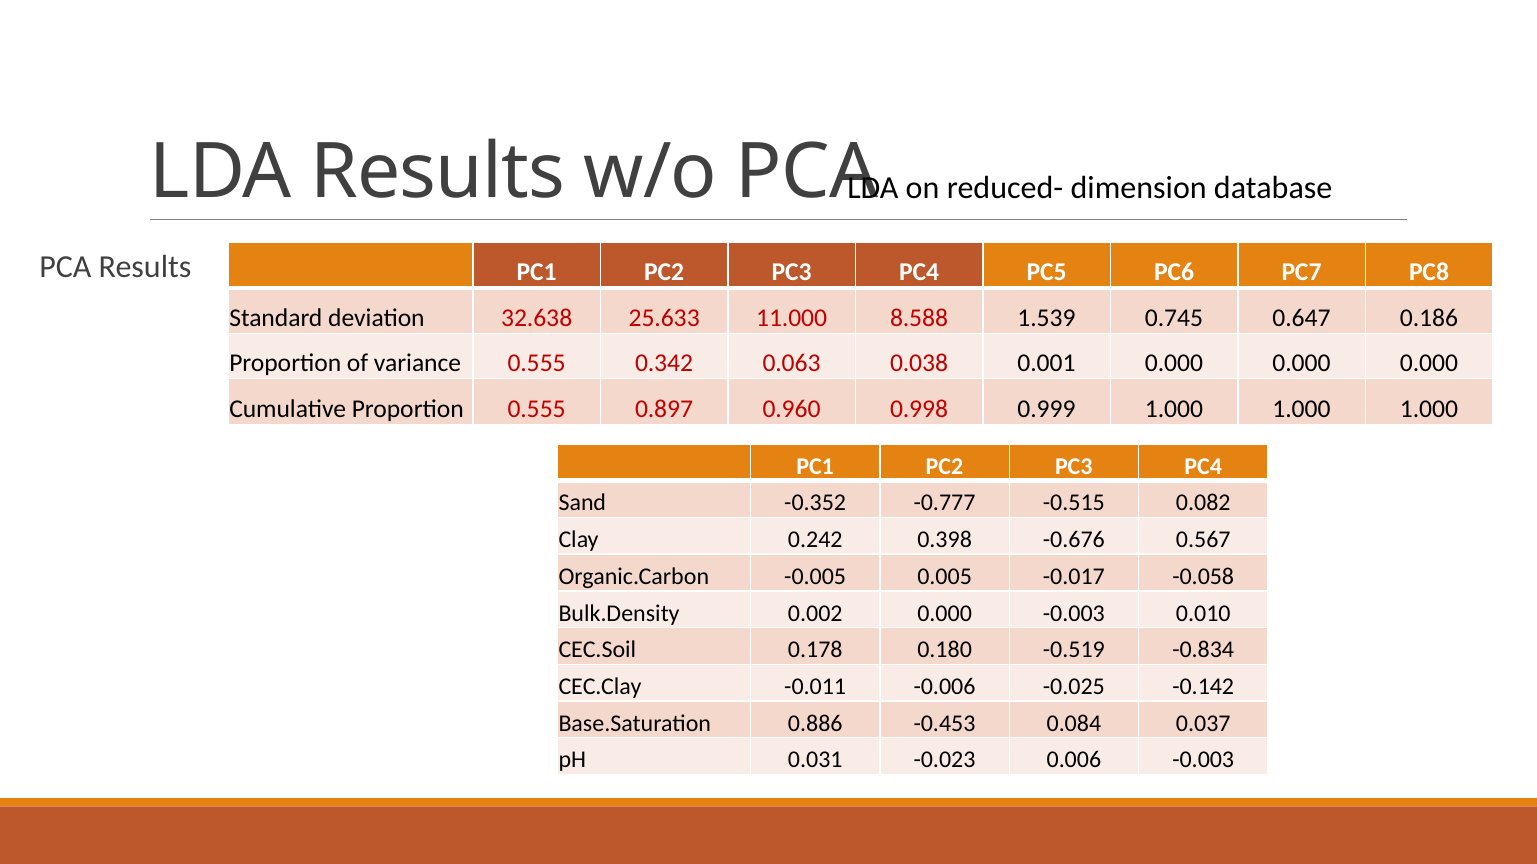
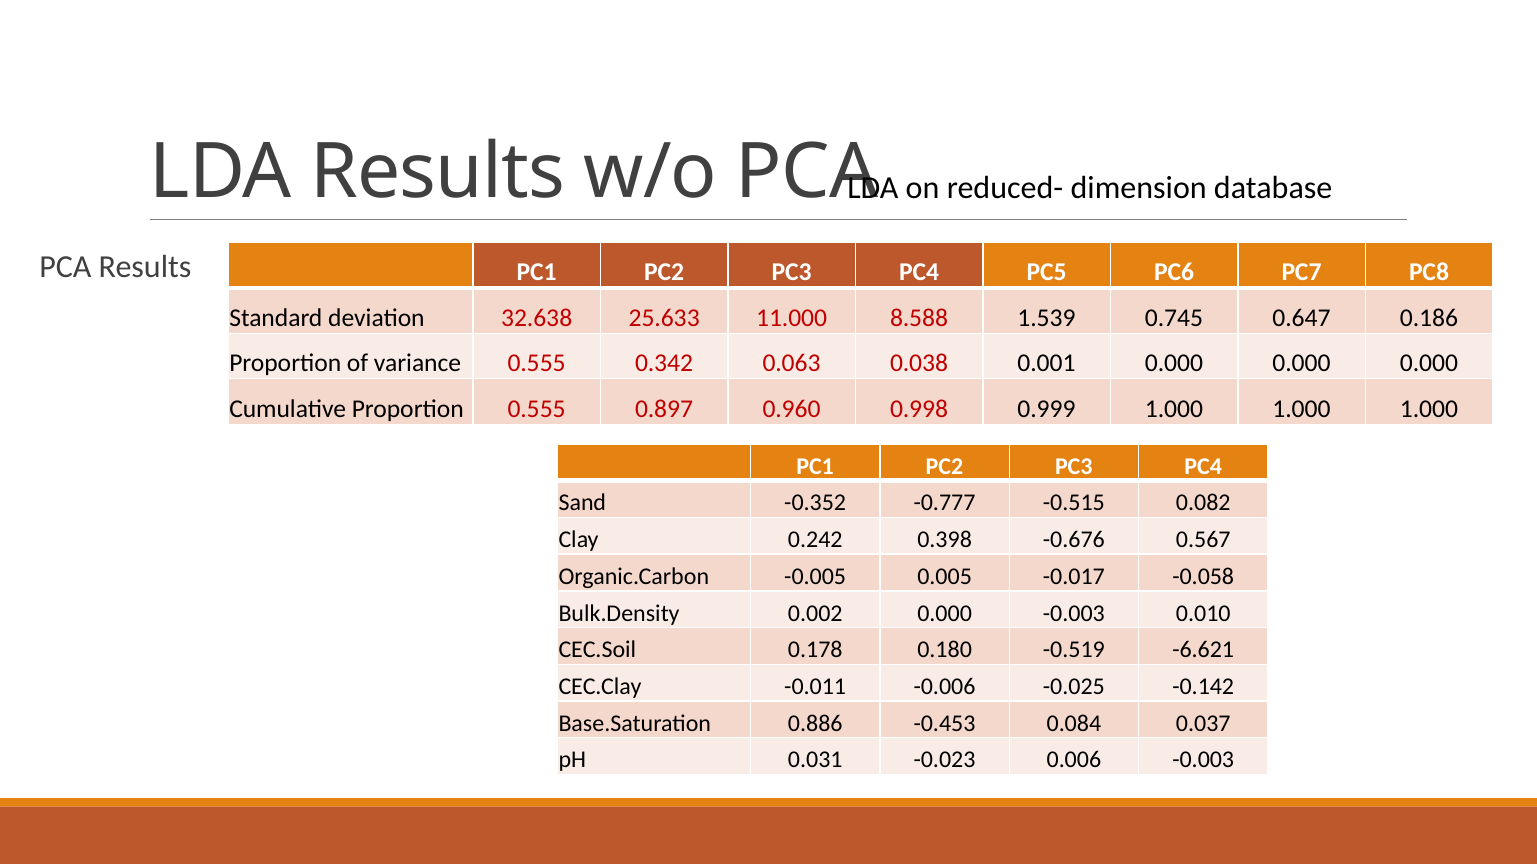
-0.834: -0.834 -> -6.621 (1203, 650)
